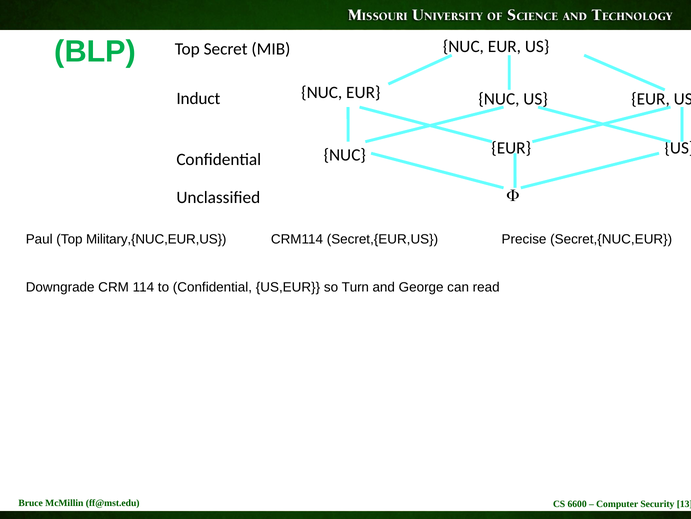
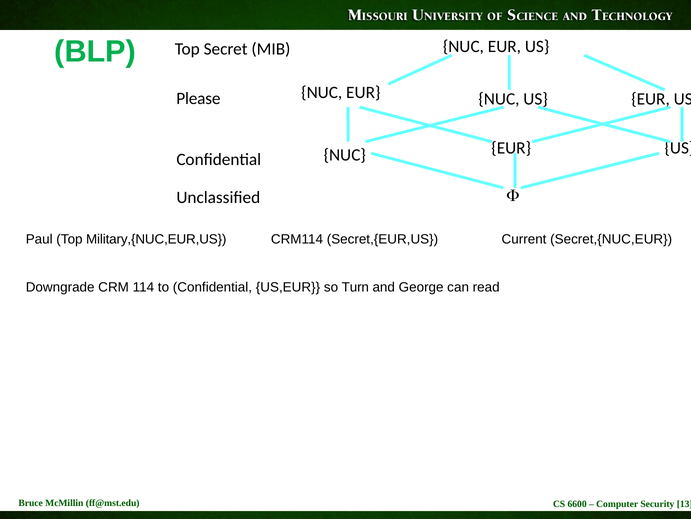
Induct: Induct -> Please (198, 98)
Precise: Precise -> Current (524, 239)
